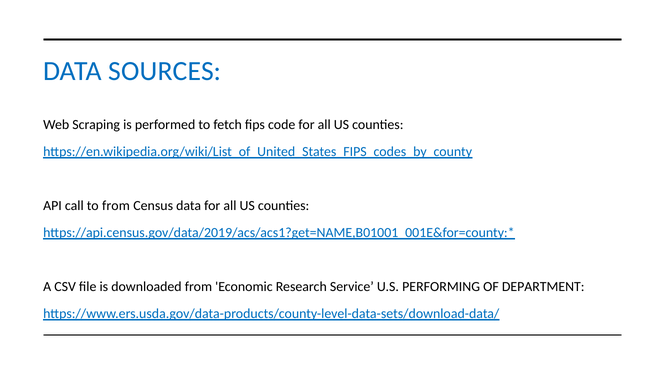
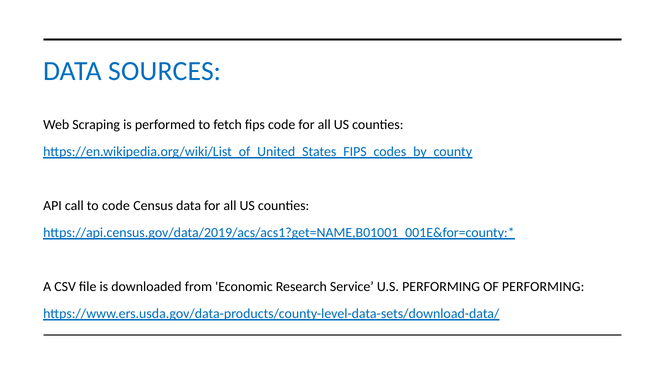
to from: from -> code (116, 206)
OF DEPARTMENT: DEPARTMENT -> PERFORMING (543, 287)
